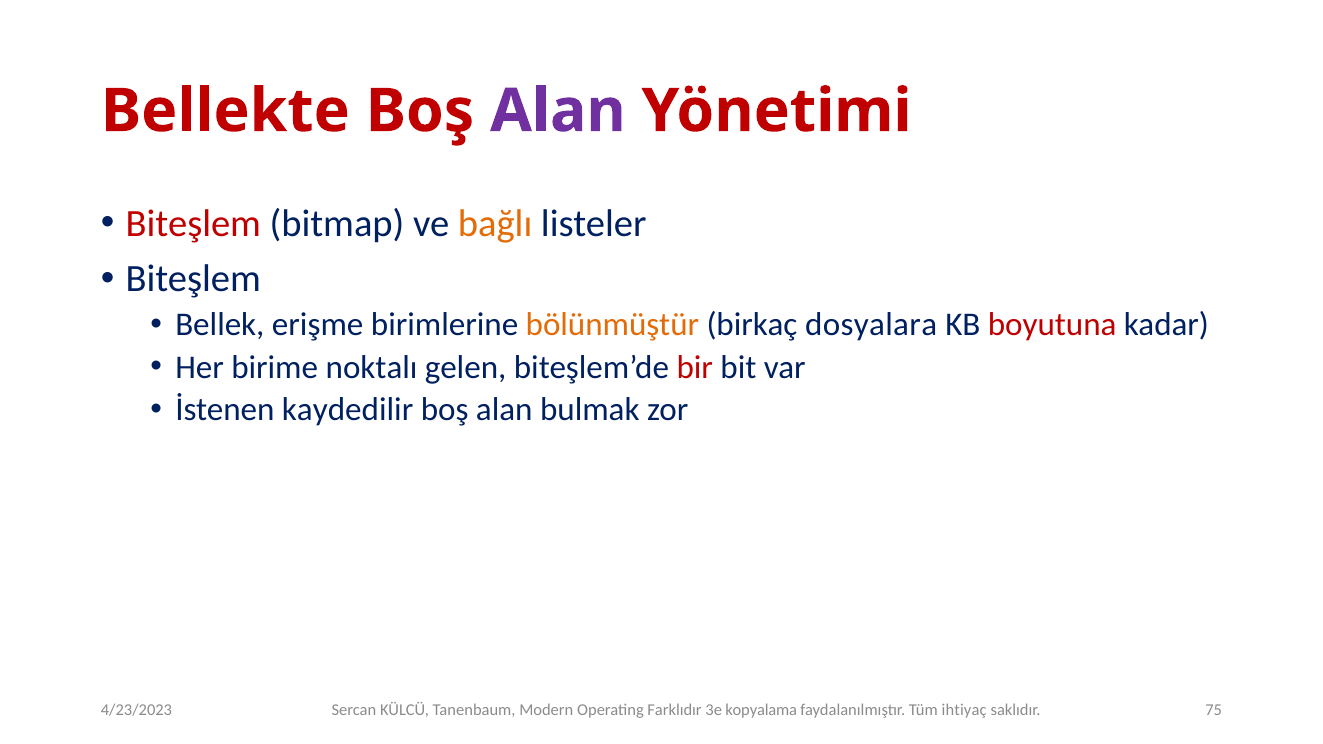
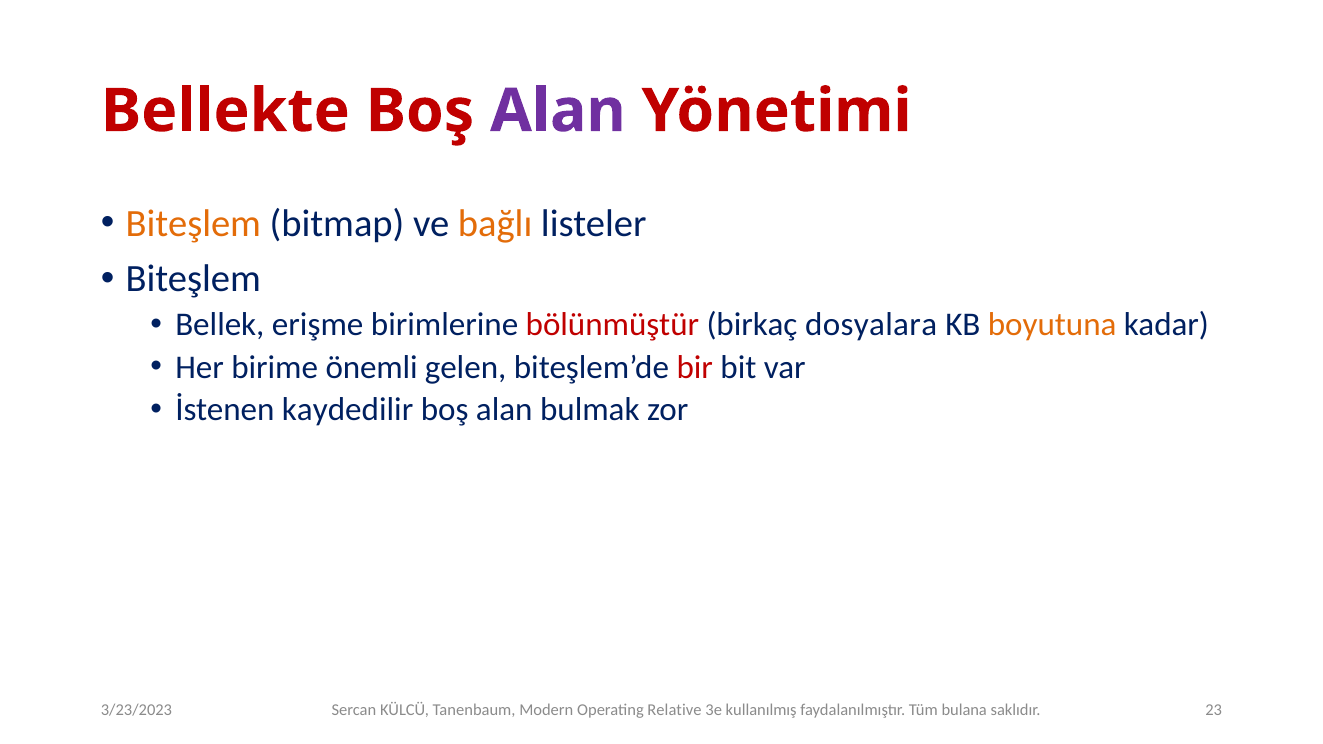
Biteşlem colour: red -> orange (193, 224)
bölünmüştür colour: orange -> red (612, 325)
boyutuna colour: red -> orange (1052, 325)
noktalı: noktalı -> önemli (372, 367)
Farklıdır: Farklıdır -> Relative (675, 711)
kopyalama: kopyalama -> kullanılmış (761, 711)
ihtiyaç: ihtiyaç -> bulana (964, 711)
75: 75 -> 23 (1214, 711)
4/23/2023: 4/23/2023 -> 3/23/2023 (136, 711)
